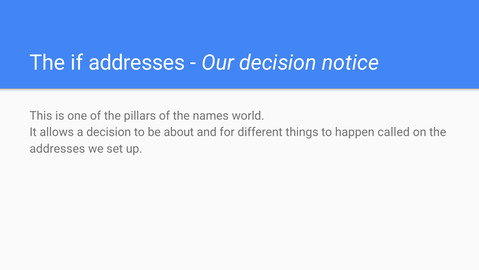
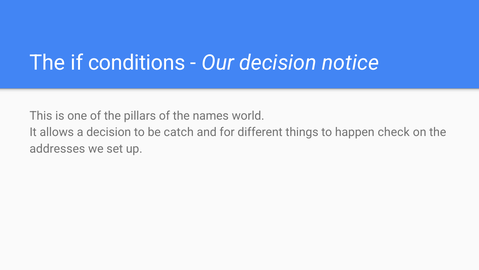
if addresses: addresses -> conditions (137, 63)
about: about -> catch (179, 132)
called: called -> check (394, 132)
